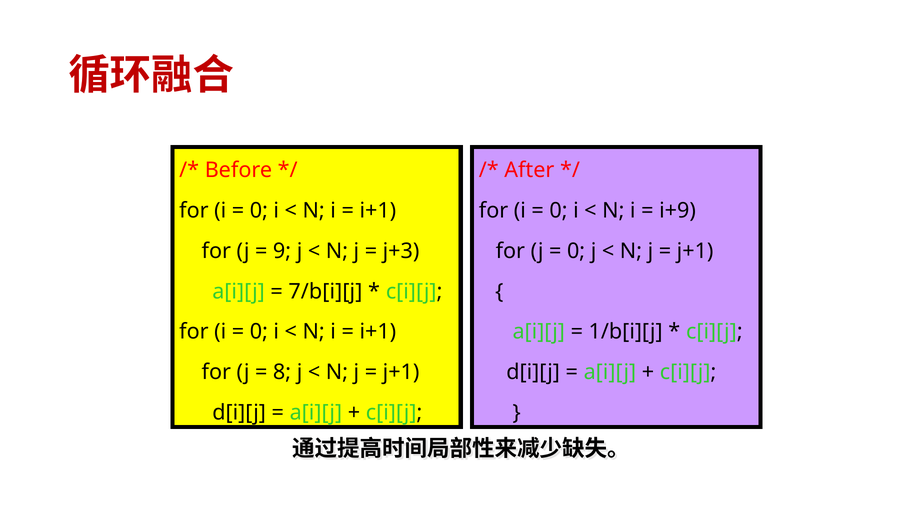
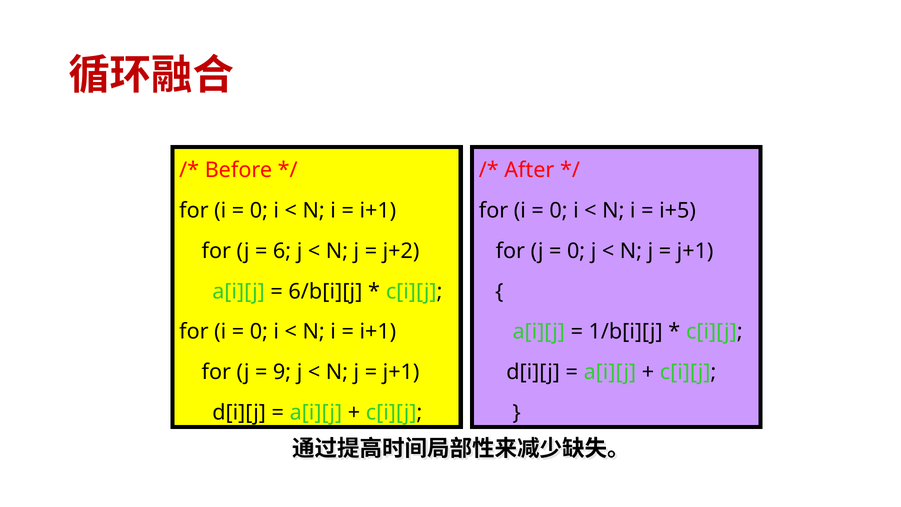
i+9: i+9 -> i+5 (678, 210)
9: 9 -> 6 (282, 251)
j+3: j+3 -> j+2 (401, 251)
7/b[i][j: 7/b[i][j -> 6/b[i][j (325, 291)
8: 8 -> 9 (282, 372)
